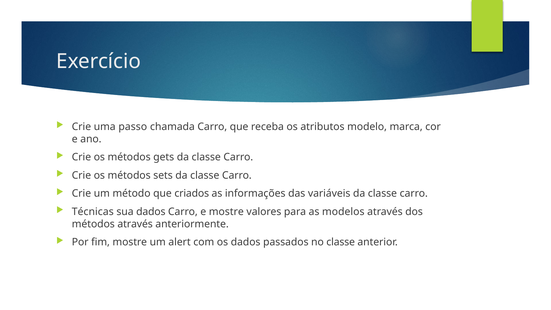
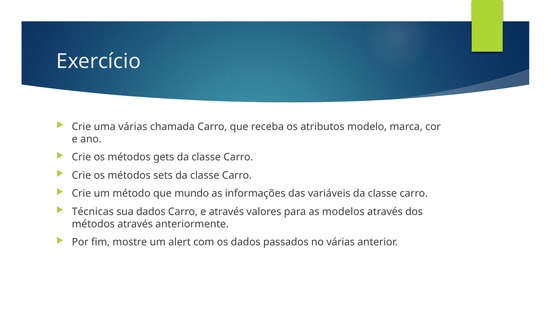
uma passo: passo -> várias (133, 127)
criados: criados -> mundo (192, 193)
e mostre: mostre -> através (226, 212)
no classe: classe -> várias (341, 242)
